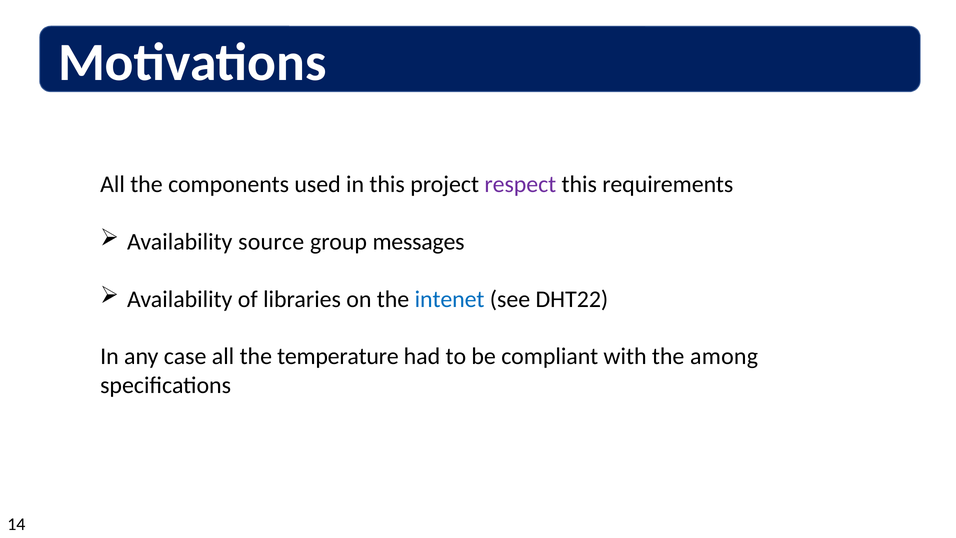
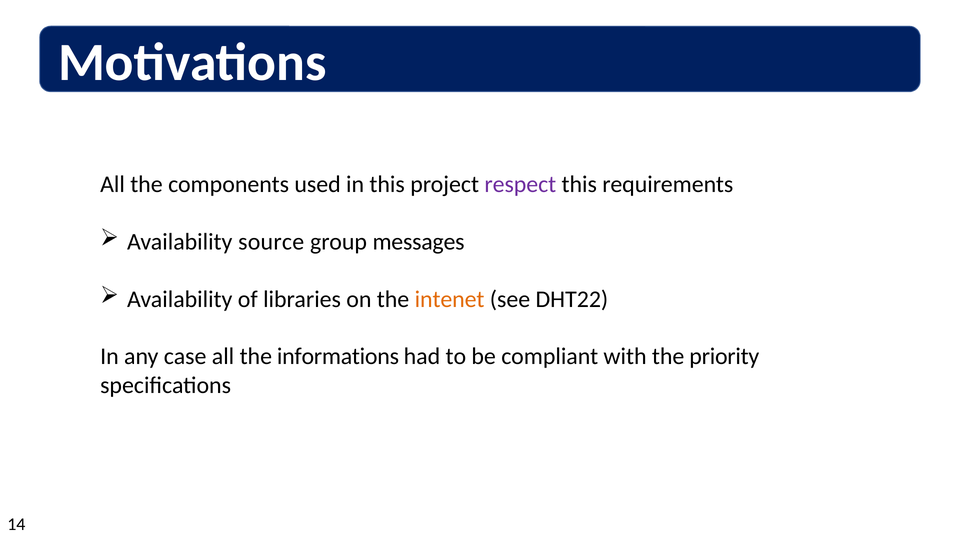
intenet colour: blue -> orange (450, 299)
temperature: temperature -> informations (338, 356)
among: among -> priority (724, 356)
